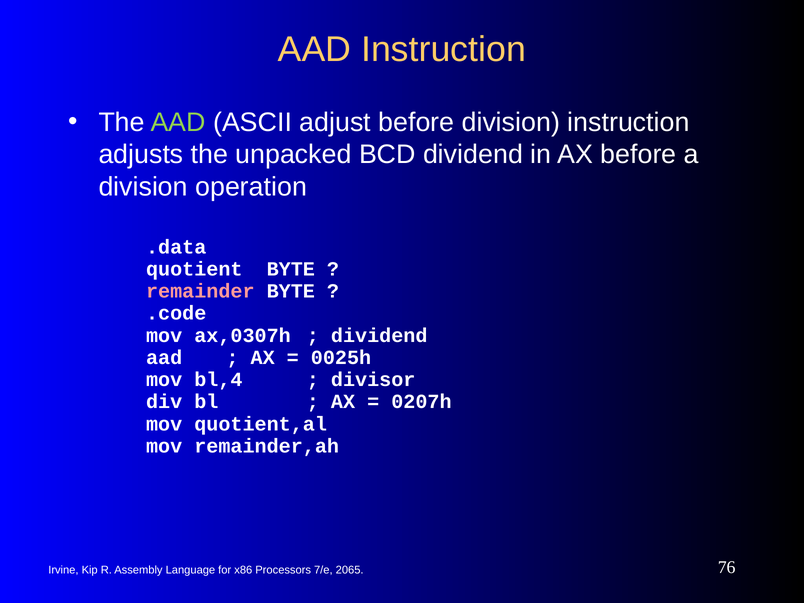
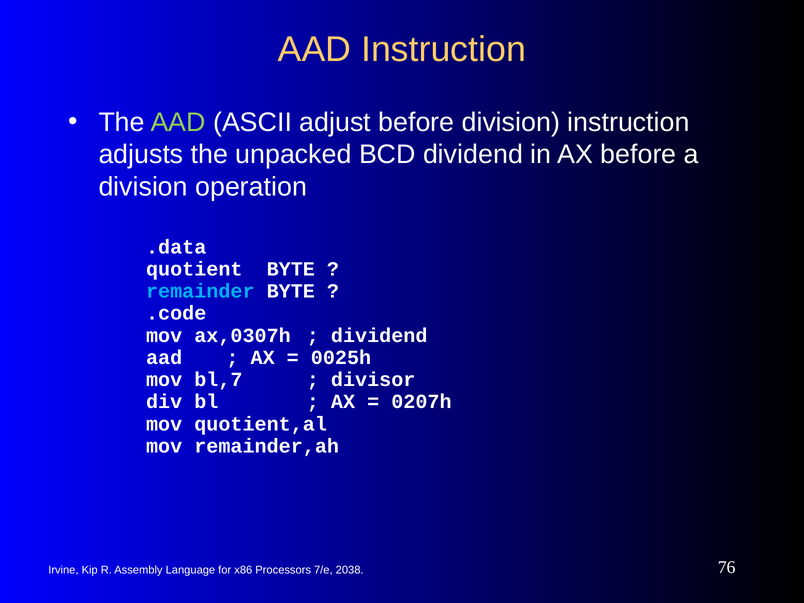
remainder colour: pink -> light blue (200, 291)
bl,4: bl,4 -> bl,7 (218, 380)
2065: 2065 -> 2038 (350, 570)
